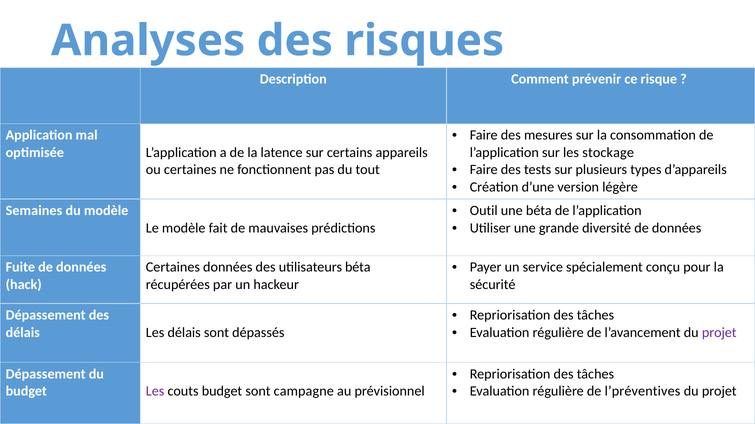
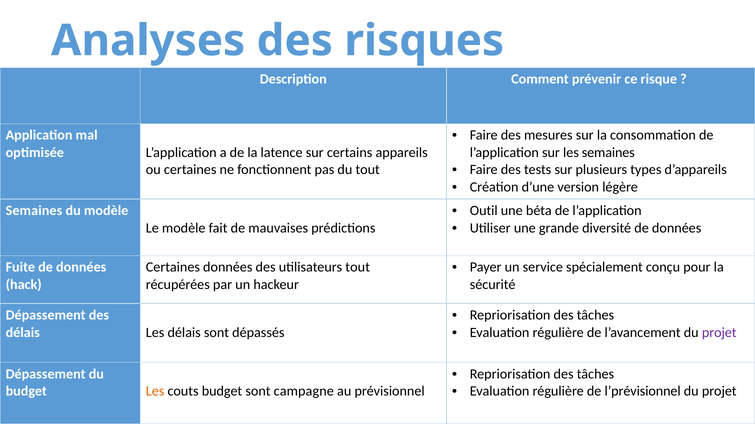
les stockage: stockage -> semaines (608, 153)
utilisateurs béta: béta -> tout (358, 268)
l’préventives: l’préventives -> l’prévisionnel (643, 392)
Les colour: purple -> orange (155, 392)
